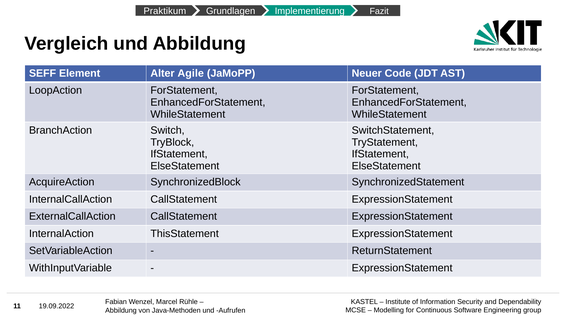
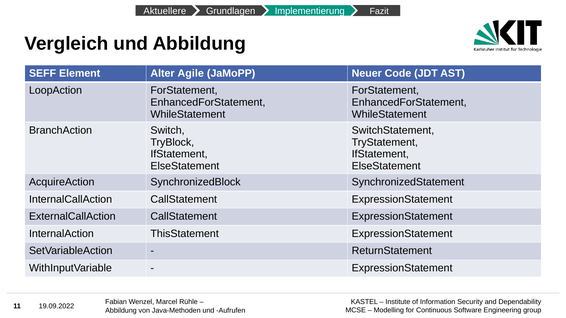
Praktikum: Praktikum -> Aktuellere (165, 11)
